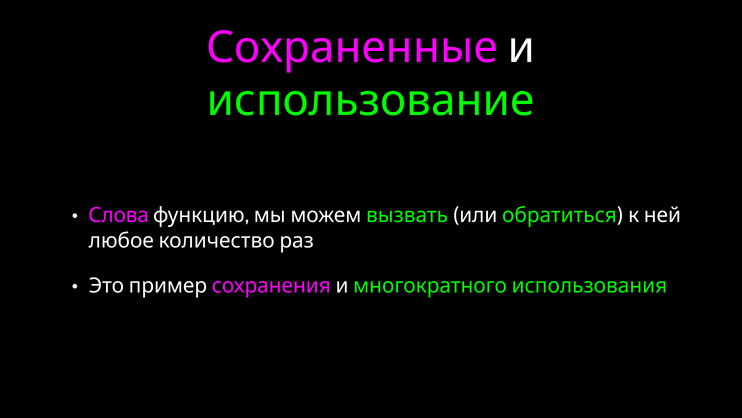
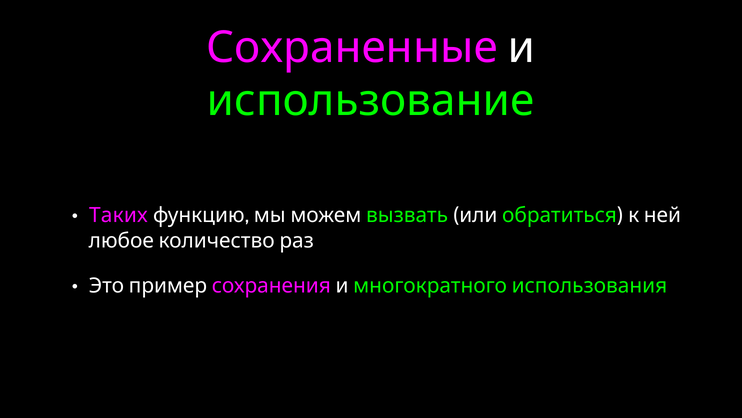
Слова: Слова -> Таких (118, 215)
